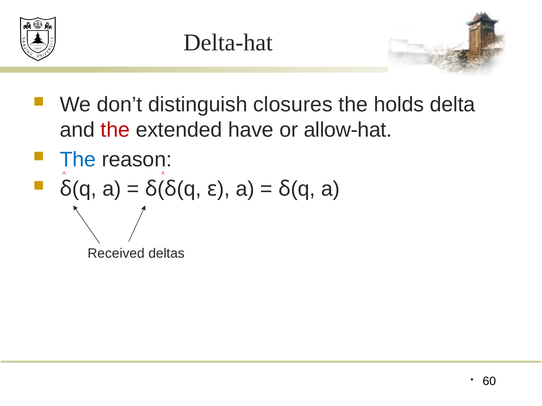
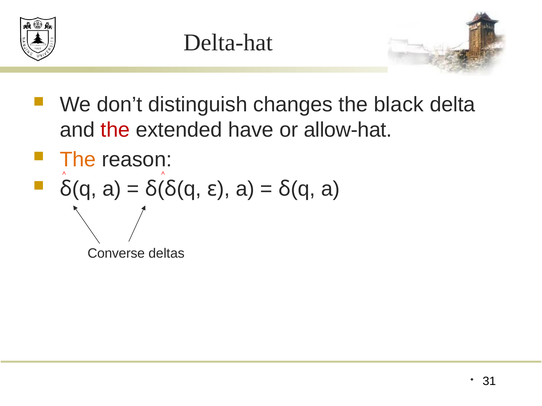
closures: closures -> changes (293, 105)
holds: holds -> black (399, 105)
The colour: blue -> orange (78, 160)
Received: Received -> Converse (116, 254)
60: 60 -> 31 (489, 382)
